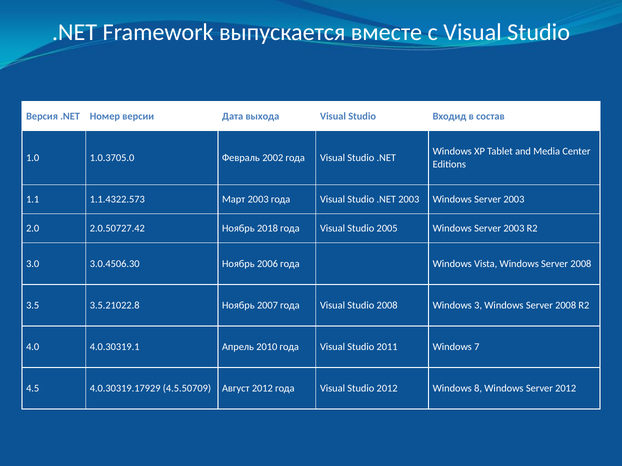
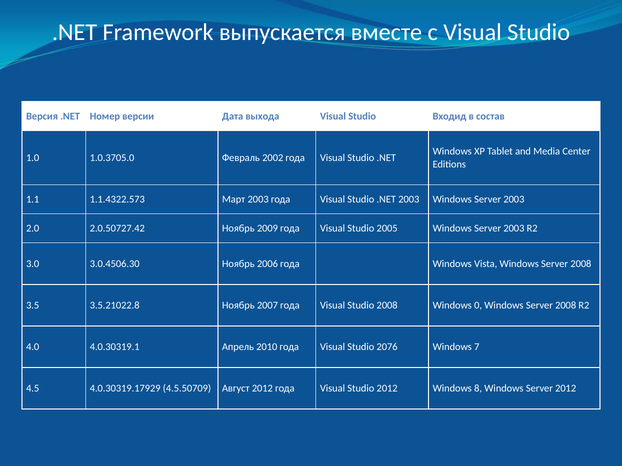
2018: 2018 -> 2009 (267, 229)
3: 3 -> 0 (478, 306)
2011: 2011 -> 2076 (387, 347)
